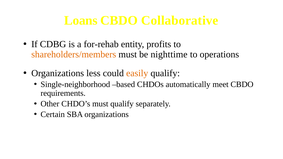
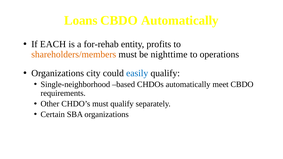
CBDO Collaborative: Collaborative -> Automatically (180, 20)
CDBG: CDBG -> EACH (53, 44)
less: less -> city (93, 73)
easily colour: orange -> blue (137, 73)
